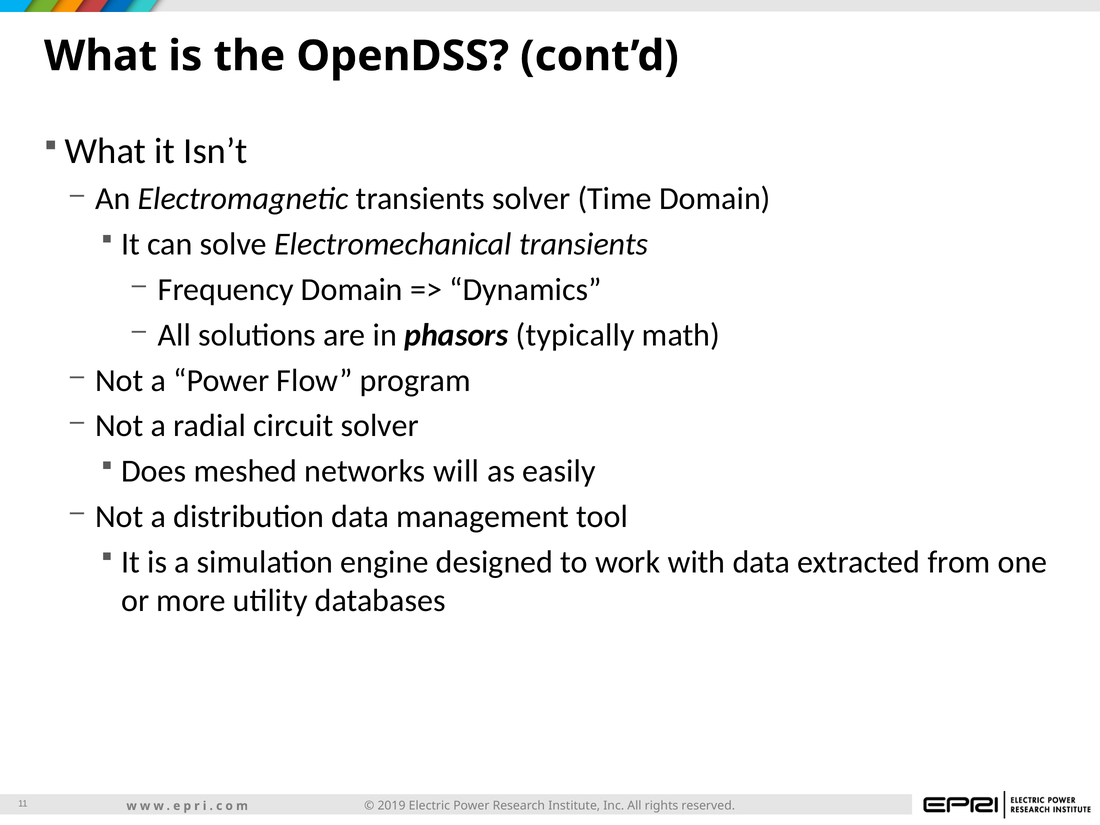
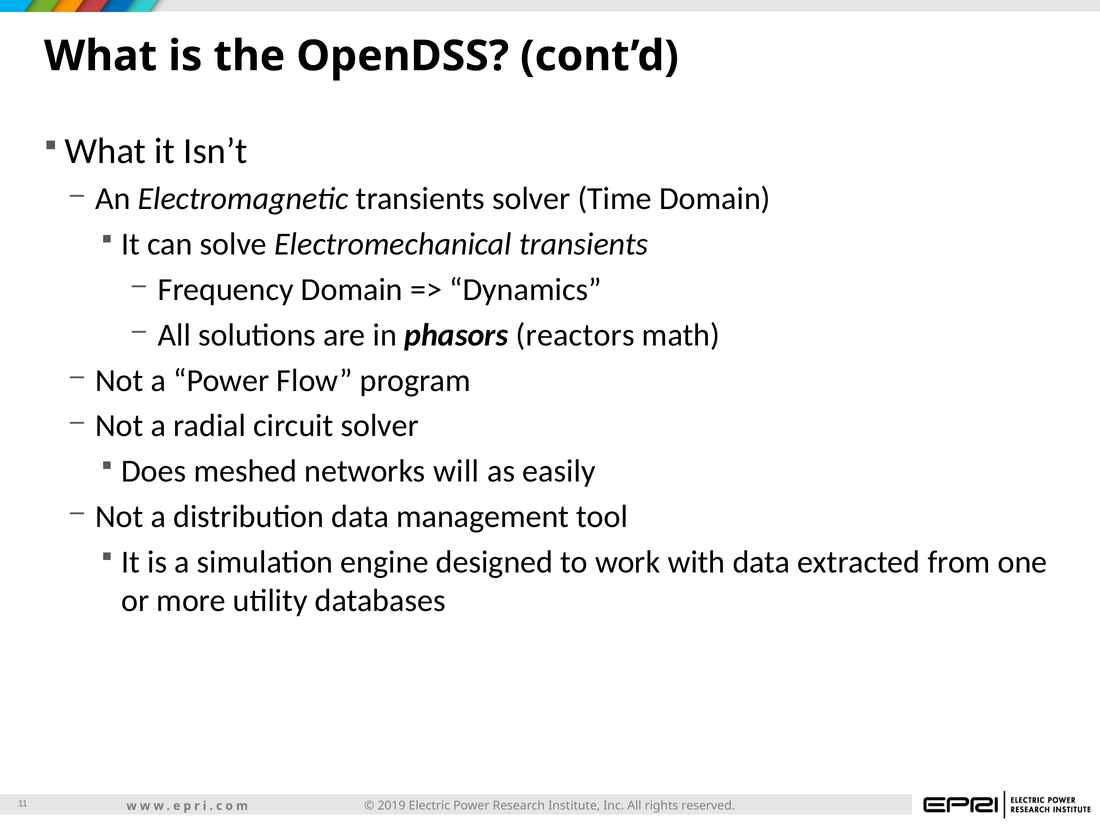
typically: typically -> reactors (575, 335)
